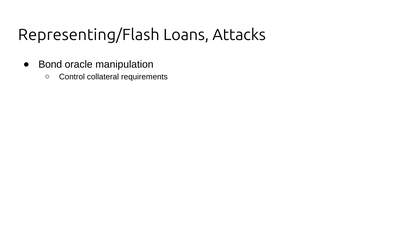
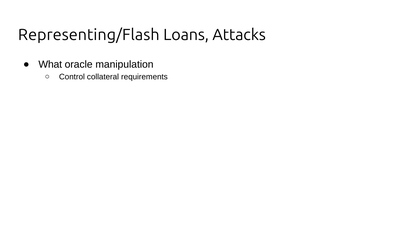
Bond: Bond -> What (50, 64)
